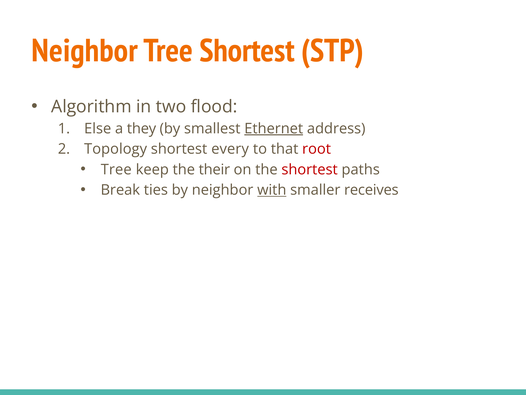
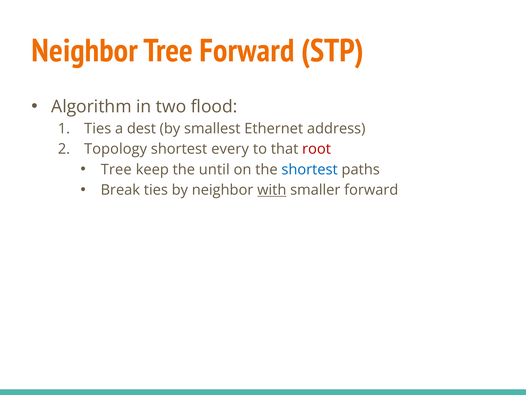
Tree Shortest: Shortest -> Forward (247, 51)
Else: Else -> Ties (98, 128)
they: they -> dest (141, 128)
Ethernet underline: present -> none (274, 128)
their: their -> until (214, 169)
shortest colour: red -> blue (310, 169)
smaller receives: receives -> forward (371, 190)
